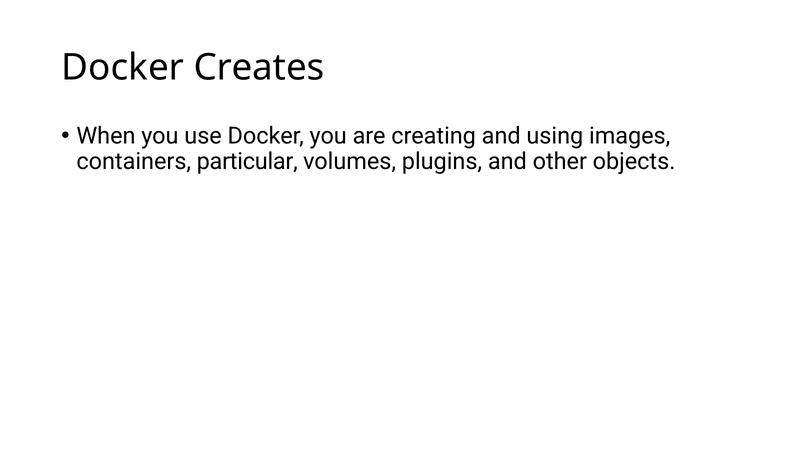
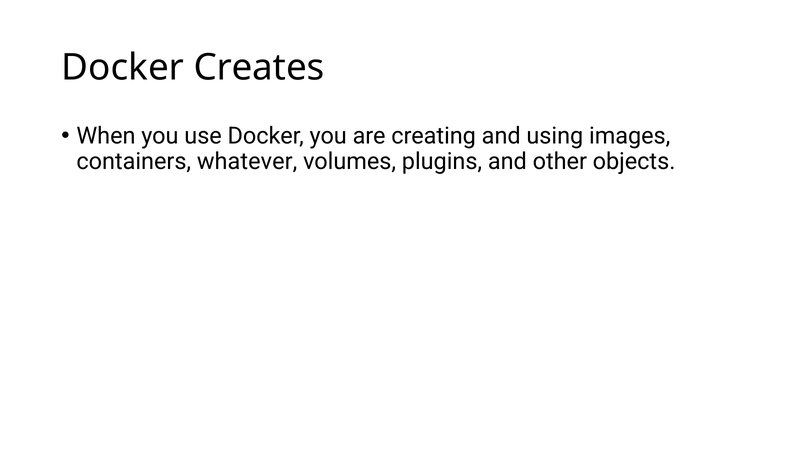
particular: particular -> whatever (247, 161)
